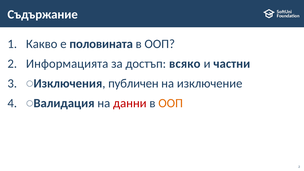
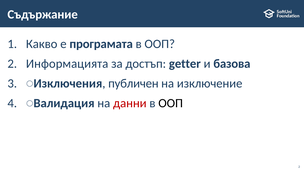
половината: половината -> програмата (101, 44)
всяко: всяко -> getter (185, 64)
частни: частни -> базова (232, 64)
ООП colour: orange -> black (171, 103)
